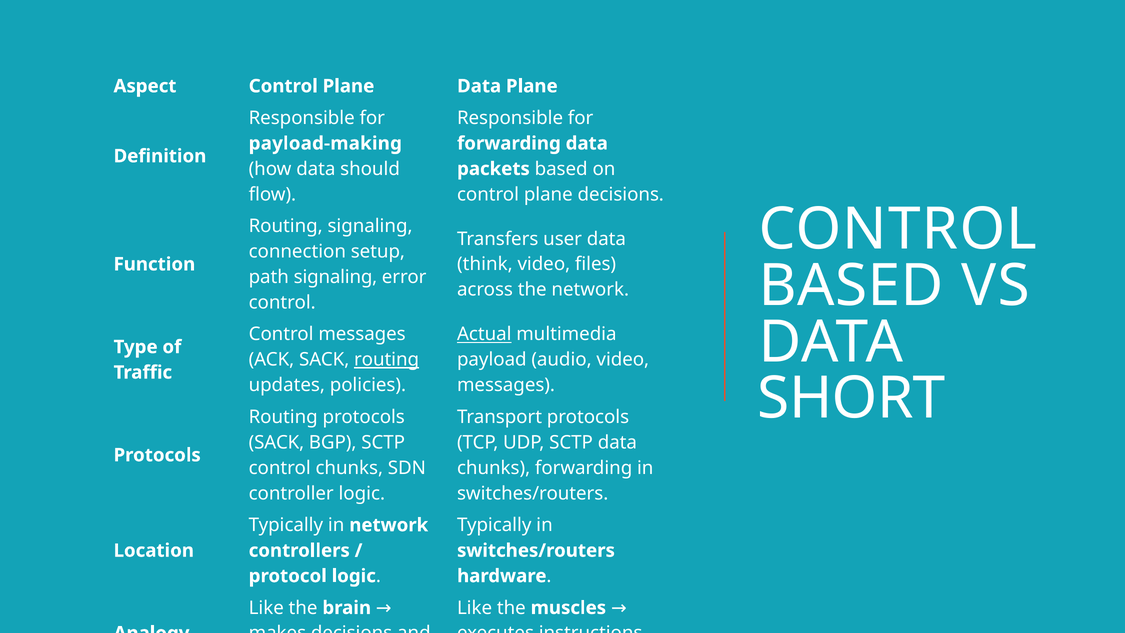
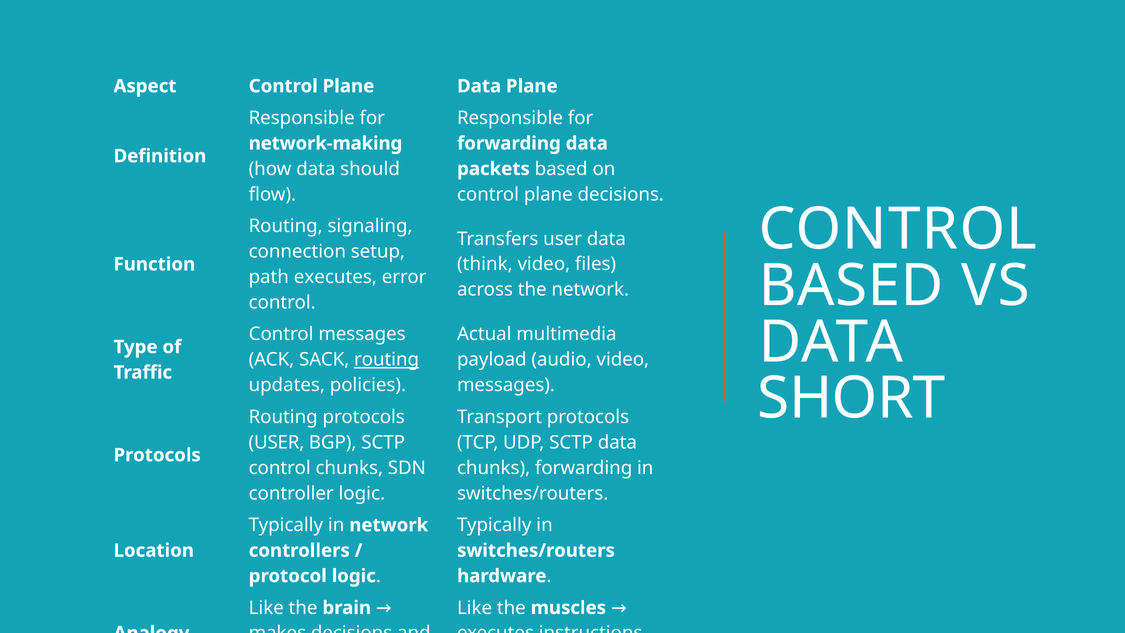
payload-making: payload-making -> network-making (325, 143)
path signaling: signaling -> executes (335, 277)
Actual underline: present -> none (484, 334)
SACK: SACK -> USER (276, 442)
